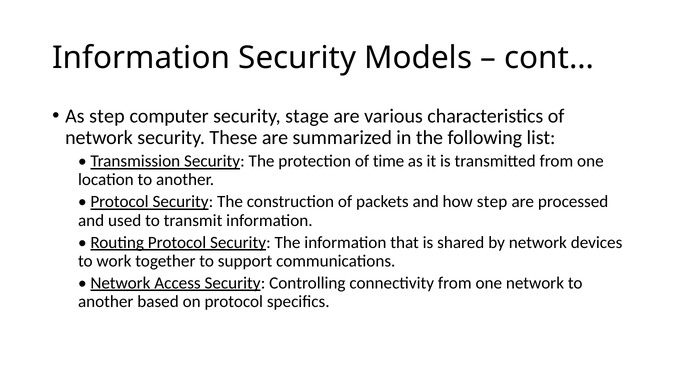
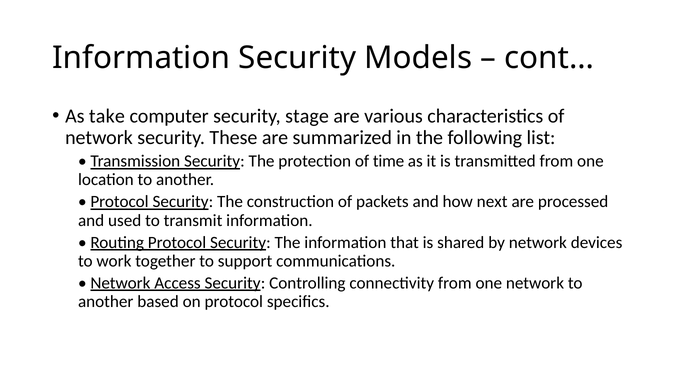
As step: step -> take (107, 116)
how step: step -> next (492, 202)
